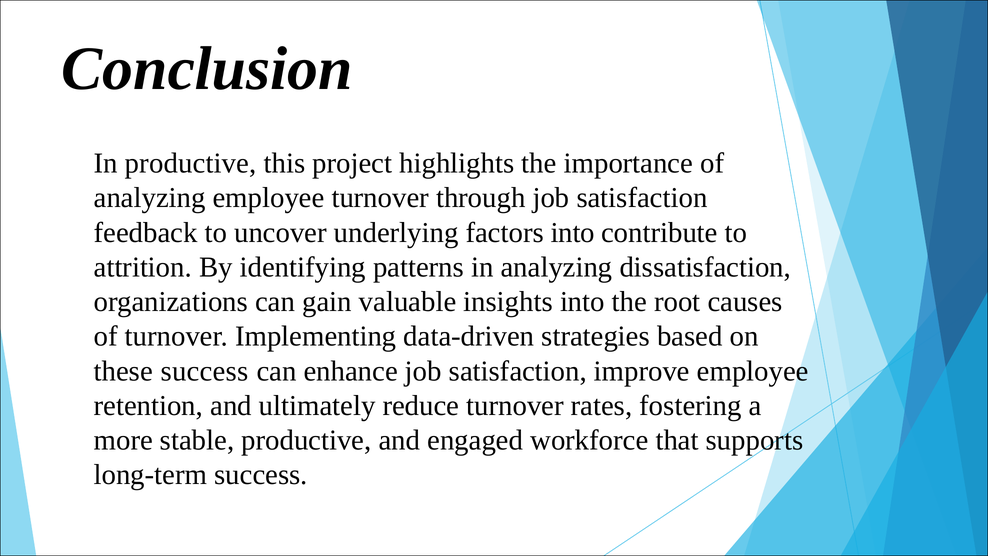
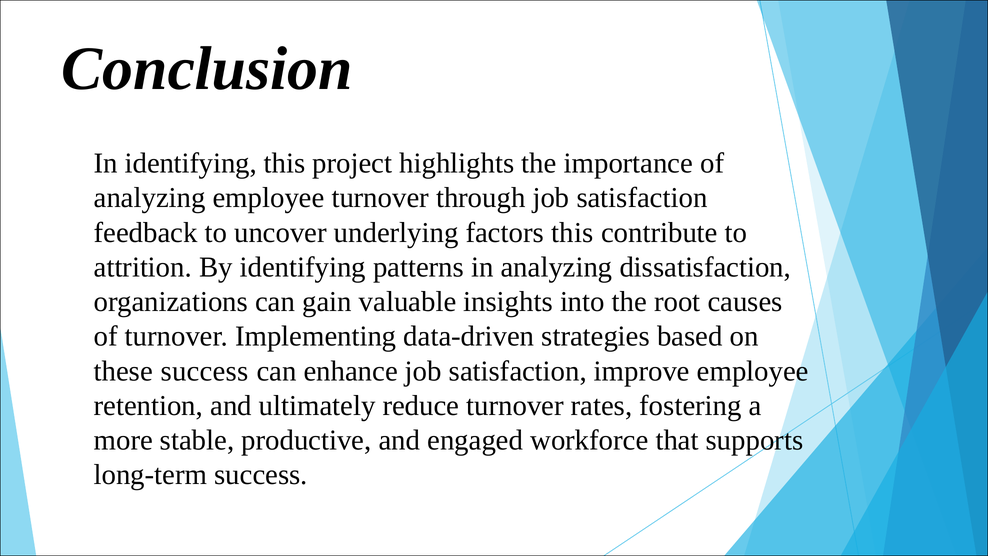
In productive: productive -> identifying (191, 163)
factors into: into -> this (572, 232)
